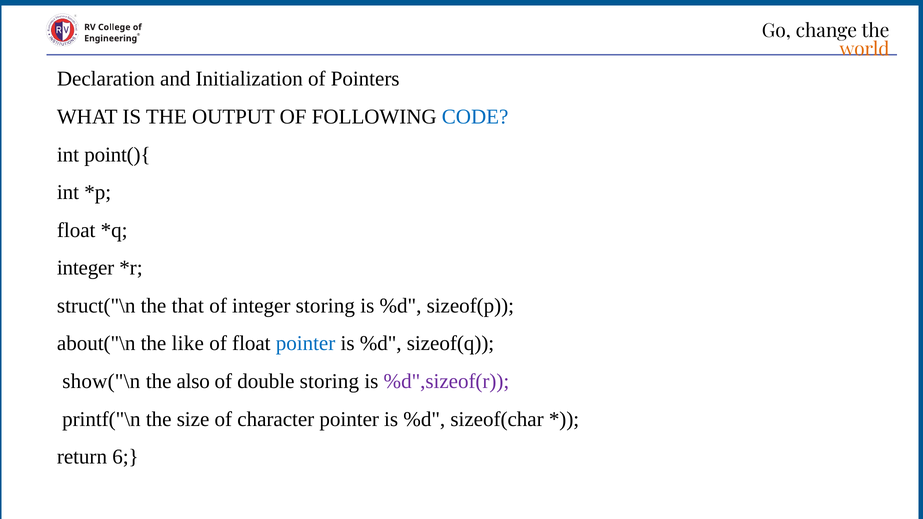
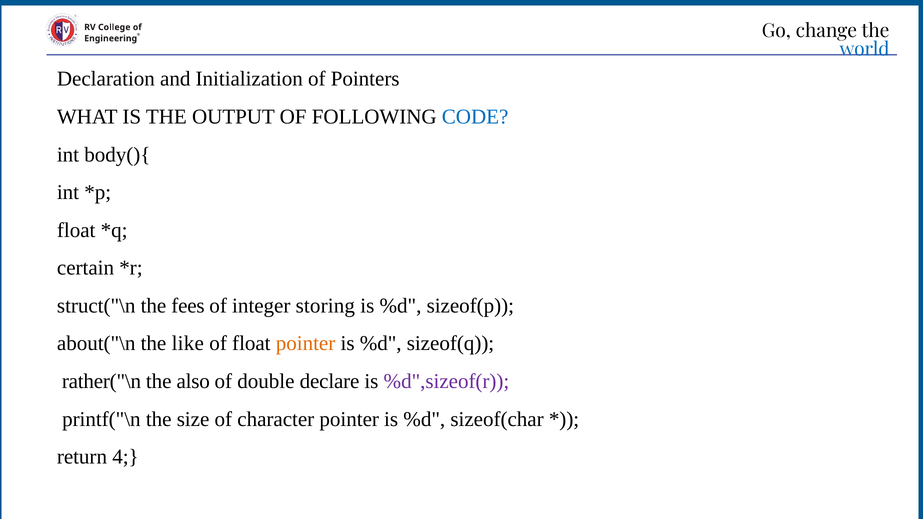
world colour: orange -> blue (865, 49)
point(){: point(){ -> body(){ (117, 155)
integer: integer -> certain (86, 268)
that: that -> fees (188, 306)
pointer colour: blue -> orange (306, 344)
show("\n: show("\n -> rather("\n (101, 381)
double storing: storing -> declare (330, 381)
6: 6 -> 4 (125, 457)
